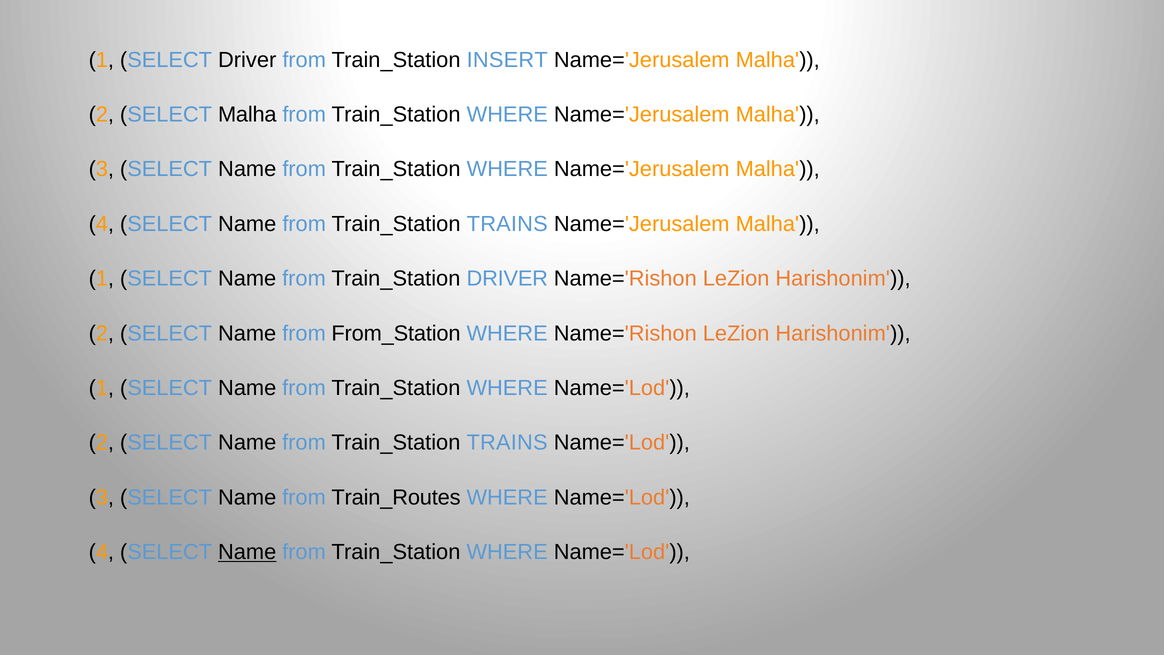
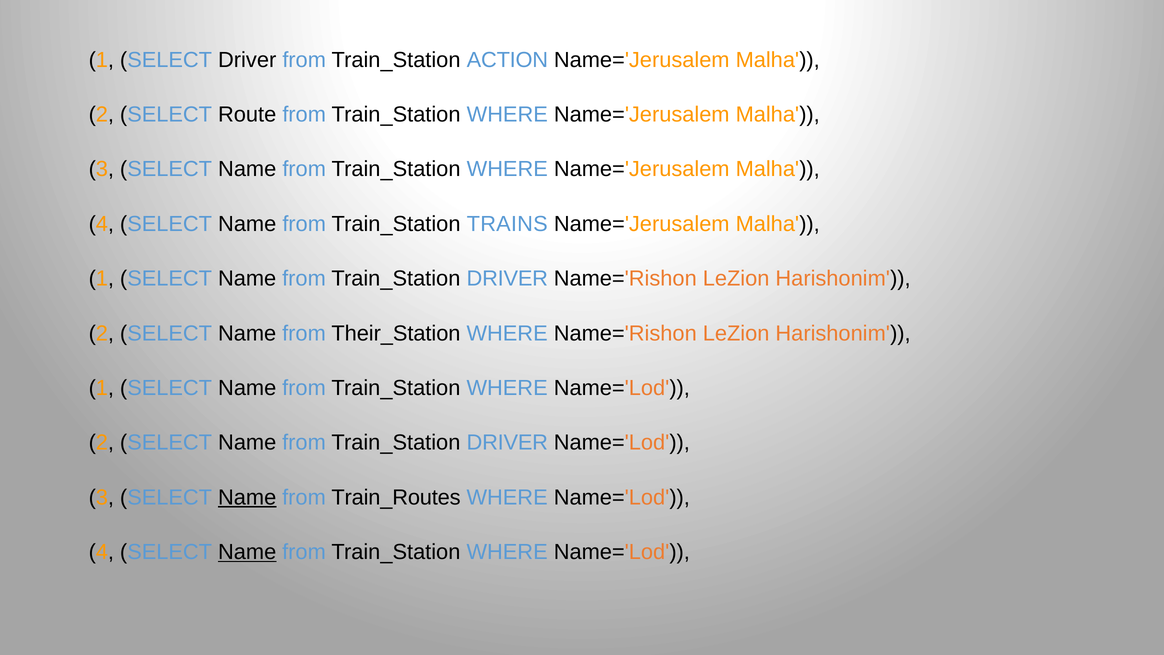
INSERT: INSERT -> ACTION (507, 60)
SELECT Malha: Malha -> Route (247, 115)
From_Station: From_Station -> Their_Station (396, 333)
TRAINS: TRAINS -> DRIVER (507, 443)
Name underline: none -> present (247, 497)
